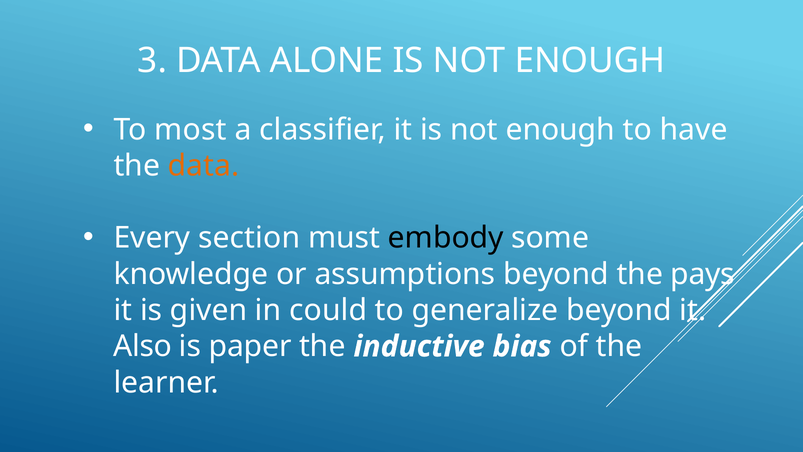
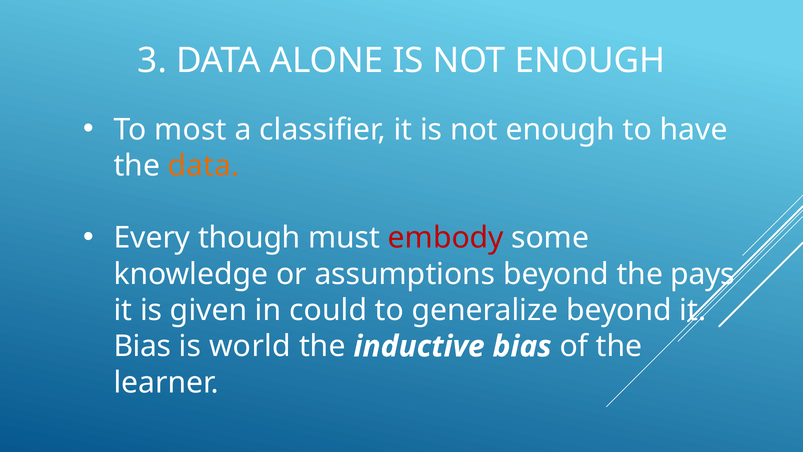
section: section -> though (249, 238)
embody colour: black -> red (446, 238)
Also: Also -> Bias (142, 346)
paper: paper -> world (250, 346)
